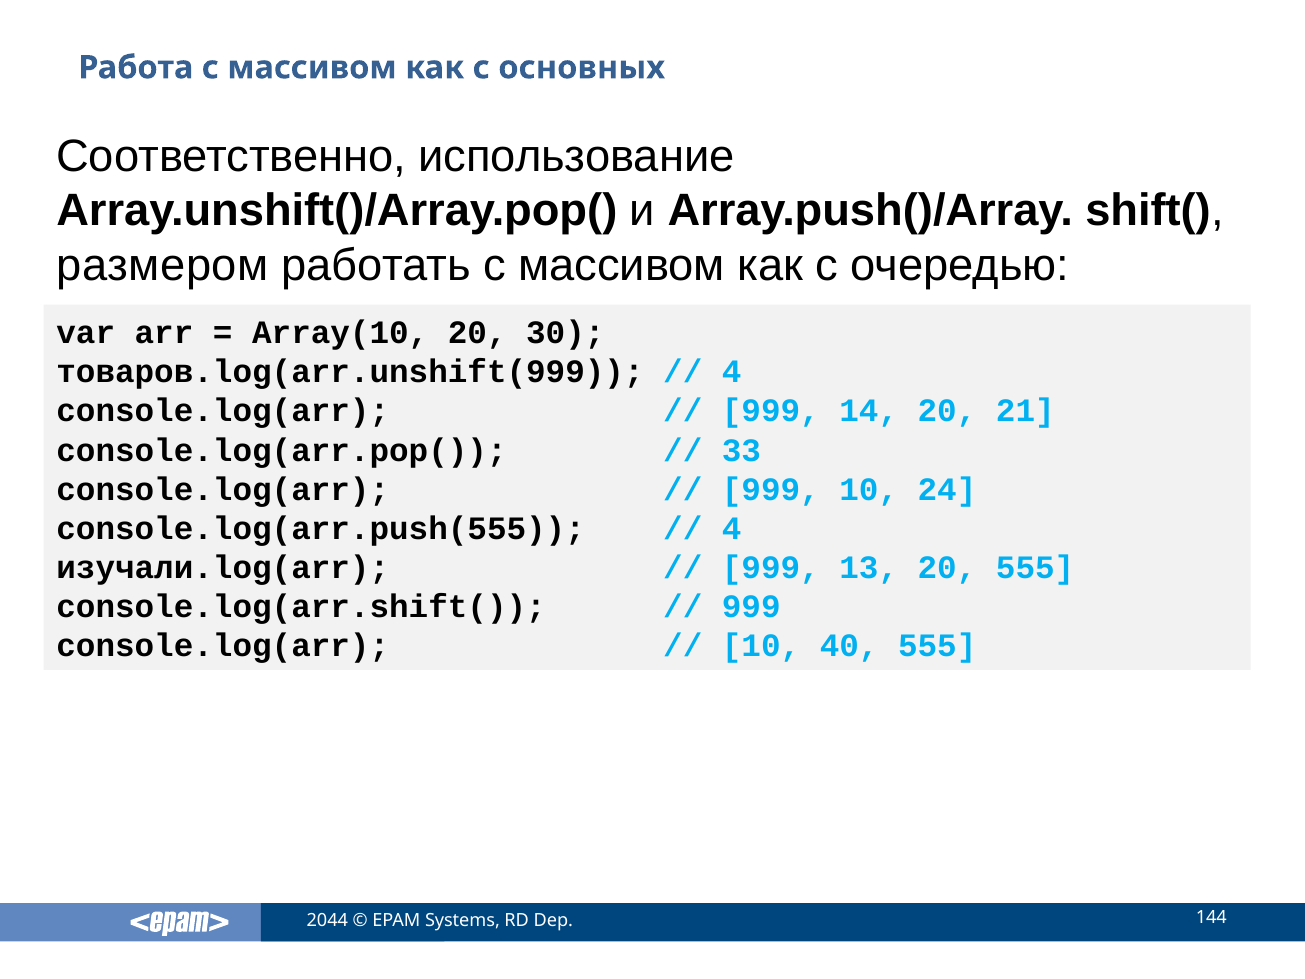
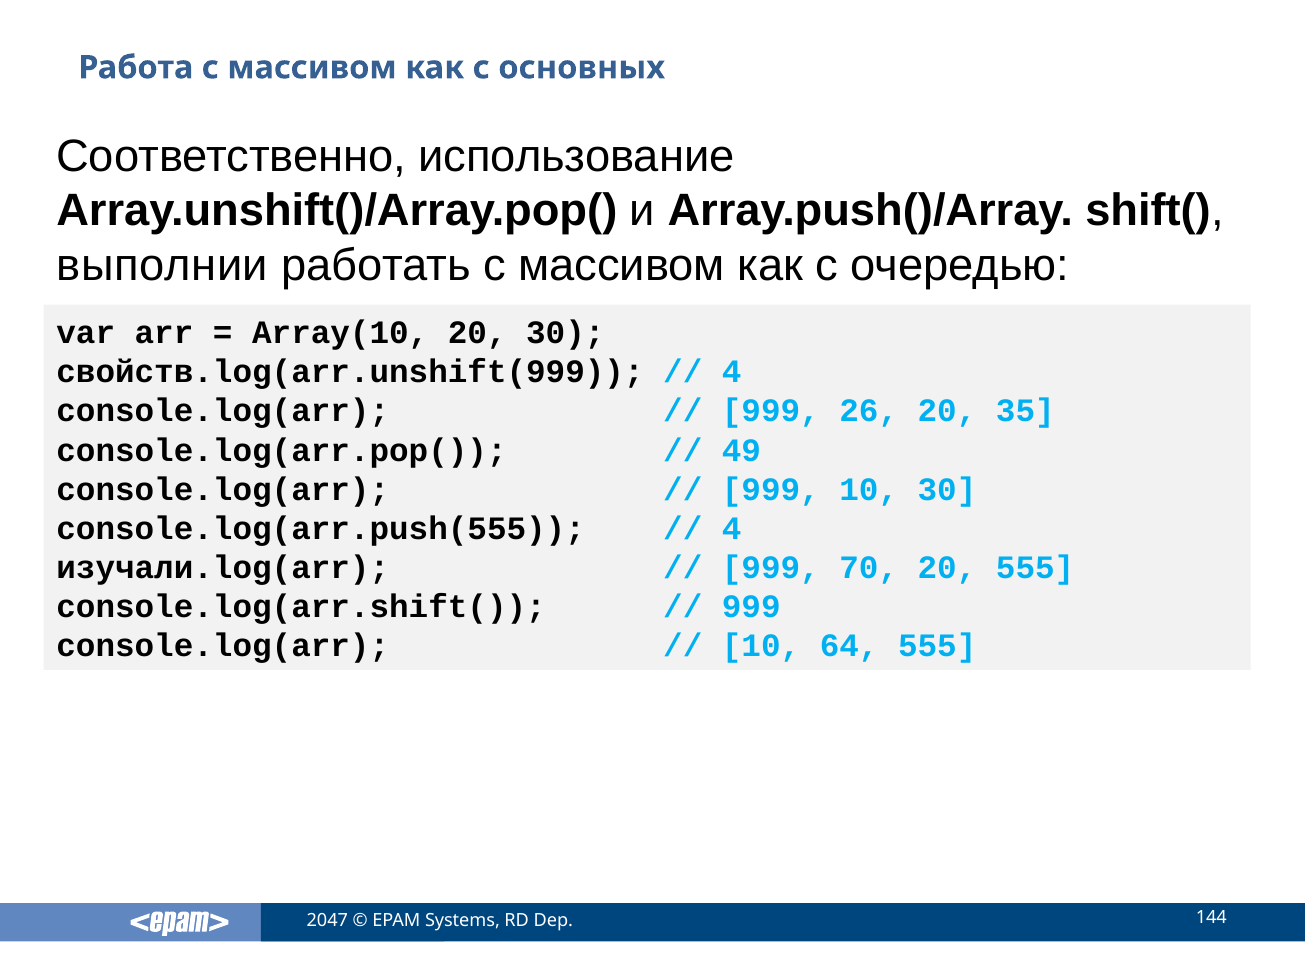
размером: размером -> выполнии (162, 265)
товаров.log(arr.unshift(999: товаров.log(arr.unshift(999 -> свойств.log(arr.unshift(999 (350, 372)
14: 14 -> 26 (869, 411)
21: 21 -> 35 (1025, 411)
33: 33 -> 49 (741, 450)
10 24: 24 -> 30 (947, 489)
13: 13 -> 70 (869, 568)
40: 40 -> 64 (849, 646)
2044: 2044 -> 2047 (327, 920)
